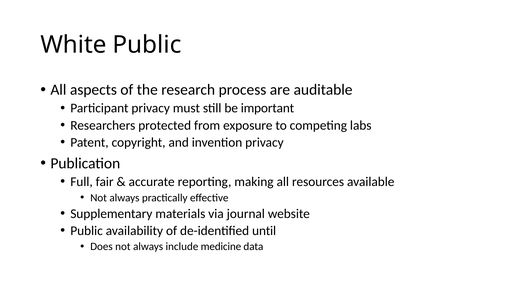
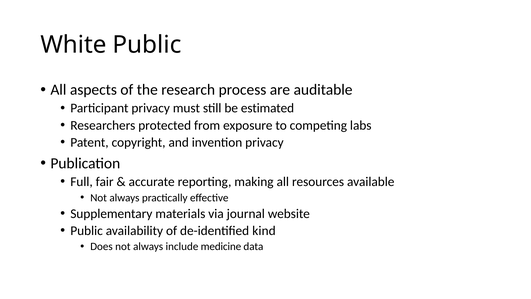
important: important -> estimated (267, 108)
until: until -> kind (264, 231)
